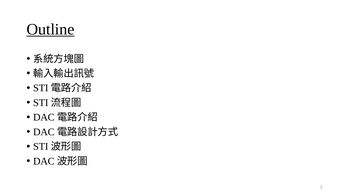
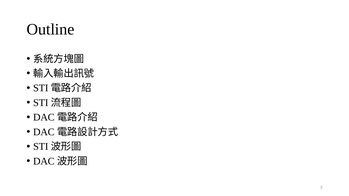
Outline underline: present -> none (51, 29)
